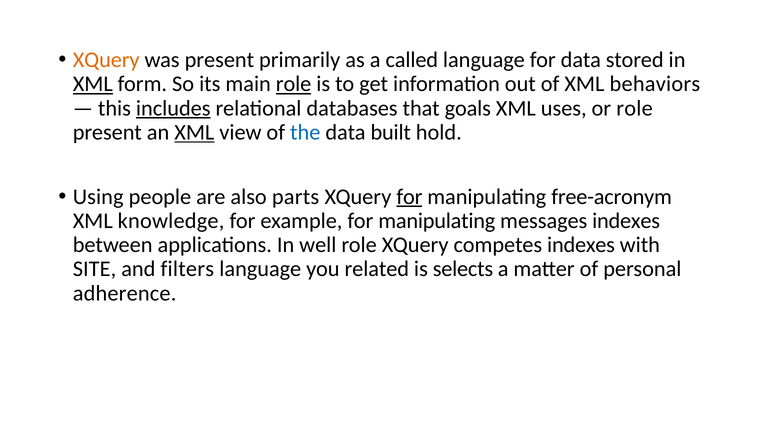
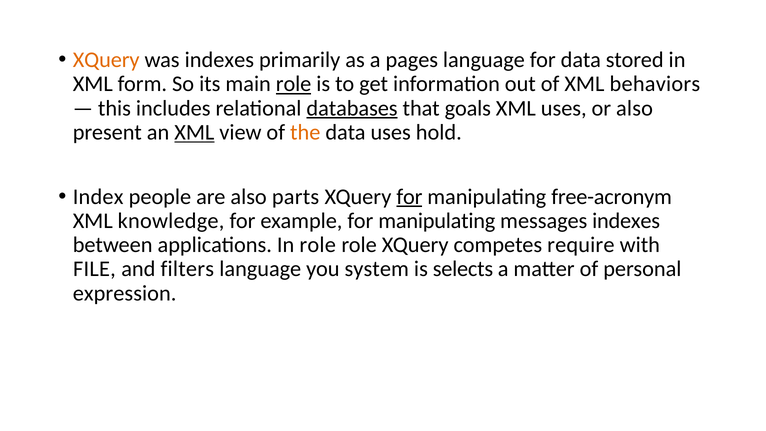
was present: present -> indexes (219, 60)
called: called -> pages (412, 60)
XML underline: present -> none (93, 84)
includes underline: present -> none (173, 108)
databases underline: none -> present (352, 108)
or role: role -> also (635, 108)
the colour: blue -> orange (305, 132)
data built: built -> uses (391, 132)
Using: Using -> Index (98, 197)
In well: well -> role (318, 245)
competes indexes: indexes -> require (581, 245)
SITE: SITE -> FILE (94, 269)
related: related -> system (377, 269)
adherence: adherence -> expression (125, 293)
